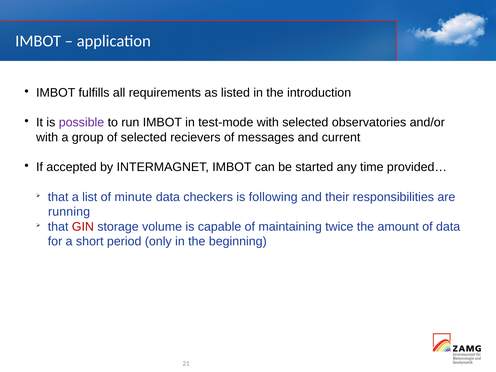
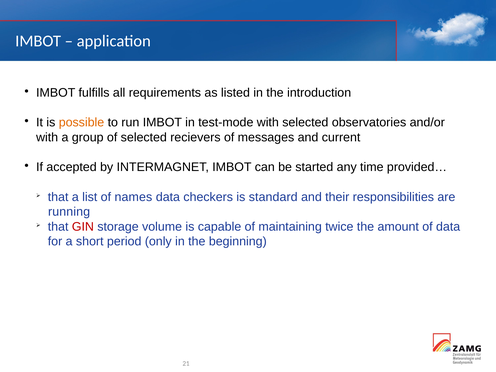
possible colour: purple -> orange (81, 123)
minute: minute -> names (133, 197)
following: following -> standard (273, 197)
